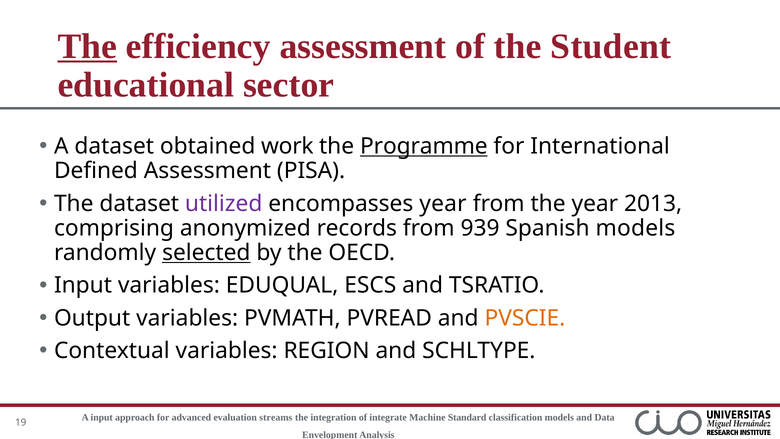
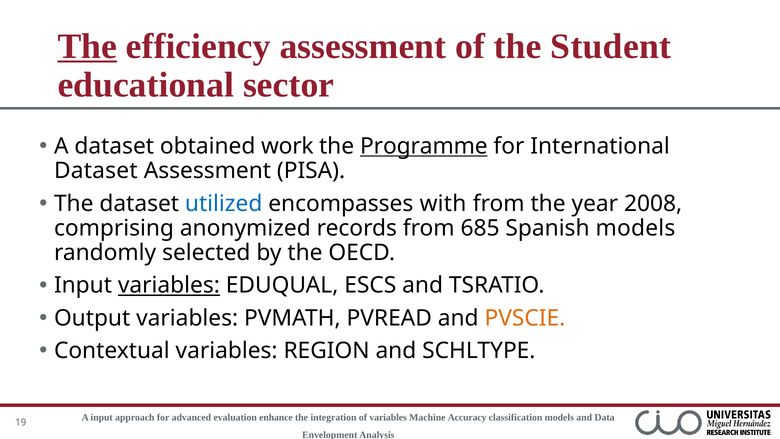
Defined: Defined -> Dataset (96, 171)
utilized colour: purple -> blue (224, 203)
encompasses year: year -> with (443, 203)
2013: 2013 -> 2008 (653, 203)
939: 939 -> 685 (480, 228)
selected underline: present -> none (206, 253)
variables underline: none -> present (169, 285)
streams: streams -> enhance (276, 417)
of integrate: integrate -> variables (388, 417)
Standard: Standard -> Accuracy (467, 417)
